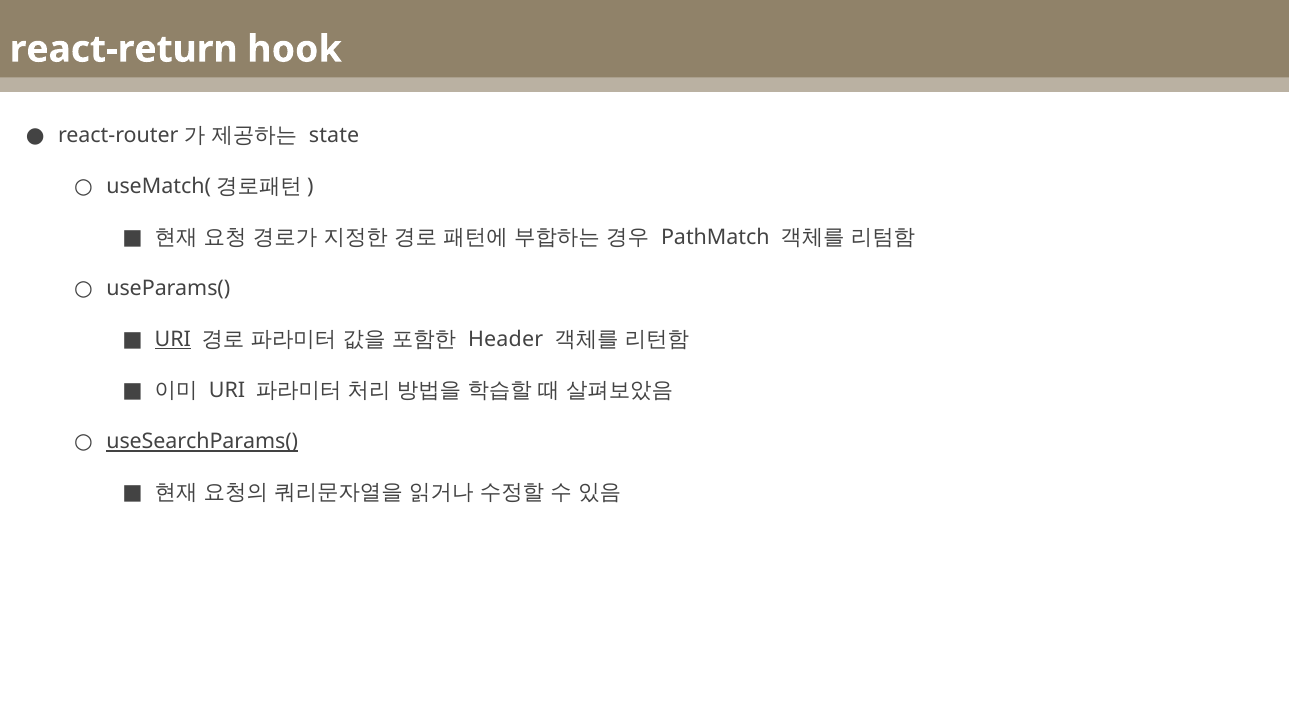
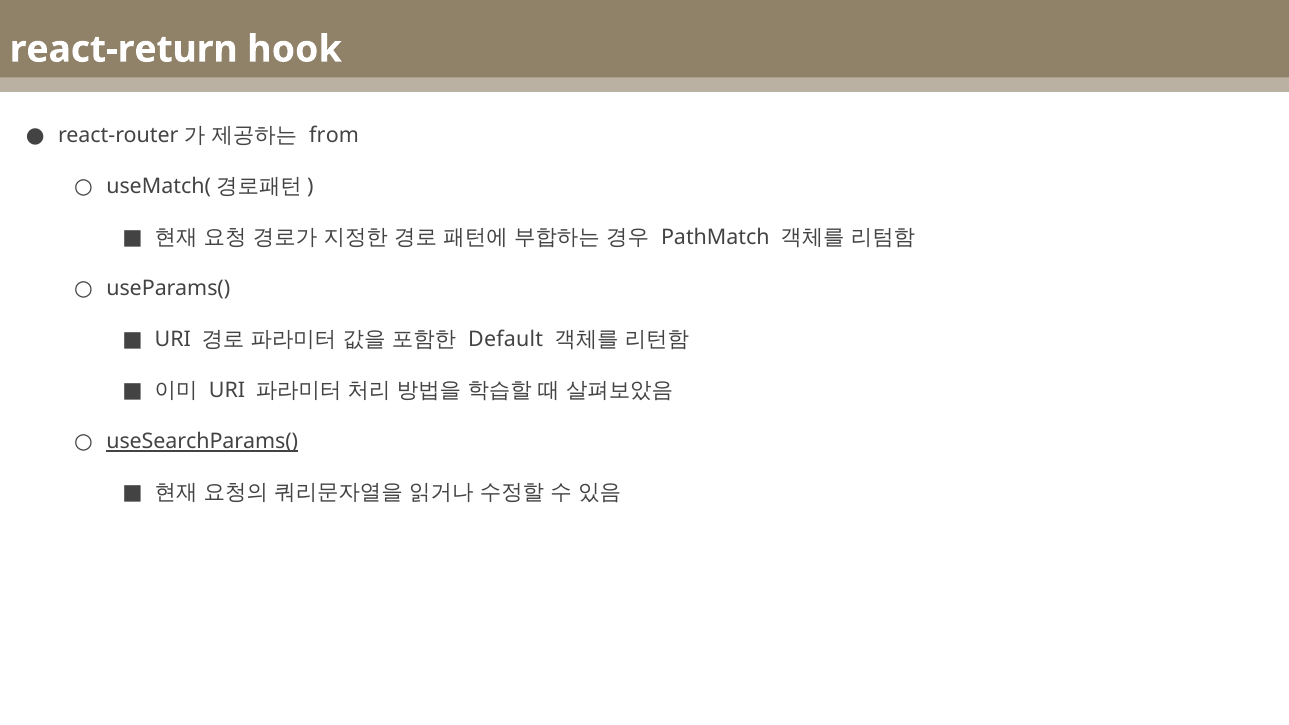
state: state -> from (334, 135)
URI underline: present -> none (173, 340)
Header: Header -> Default (506, 340)
